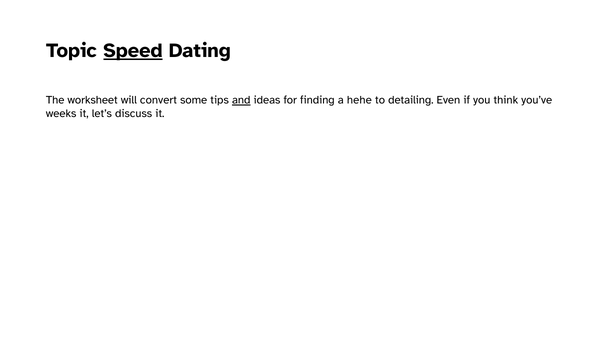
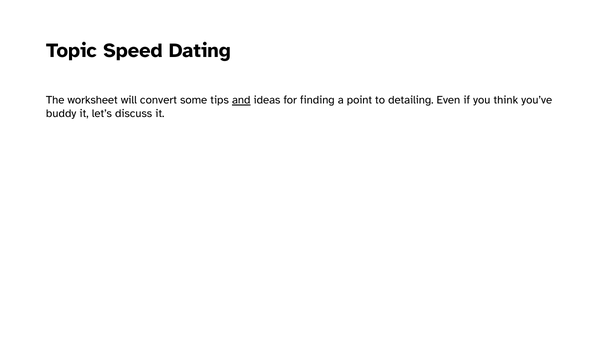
Speed underline: present -> none (133, 51)
hehe: hehe -> point (359, 100)
weeks: weeks -> buddy (61, 114)
